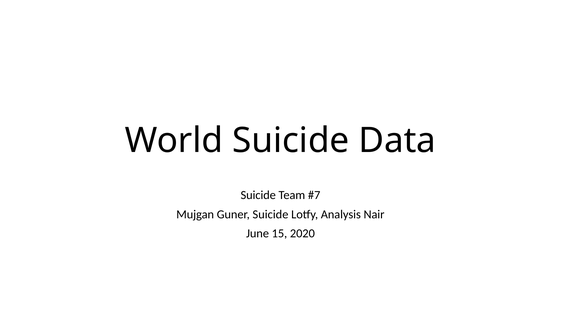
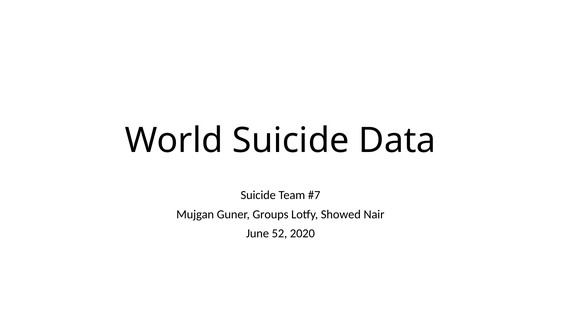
Guner Suicide: Suicide -> Groups (271, 214)
Analysis: Analysis -> Showed (341, 214)
15: 15 -> 52 (279, 233)
